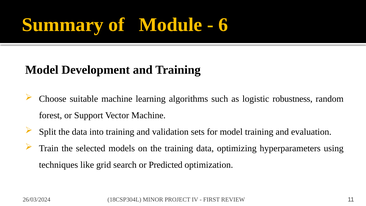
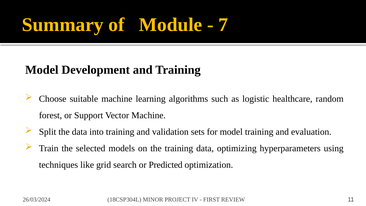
6: 6 -> 7 (223, 25)
robustness: robustness -> healthcare (292, 99)
